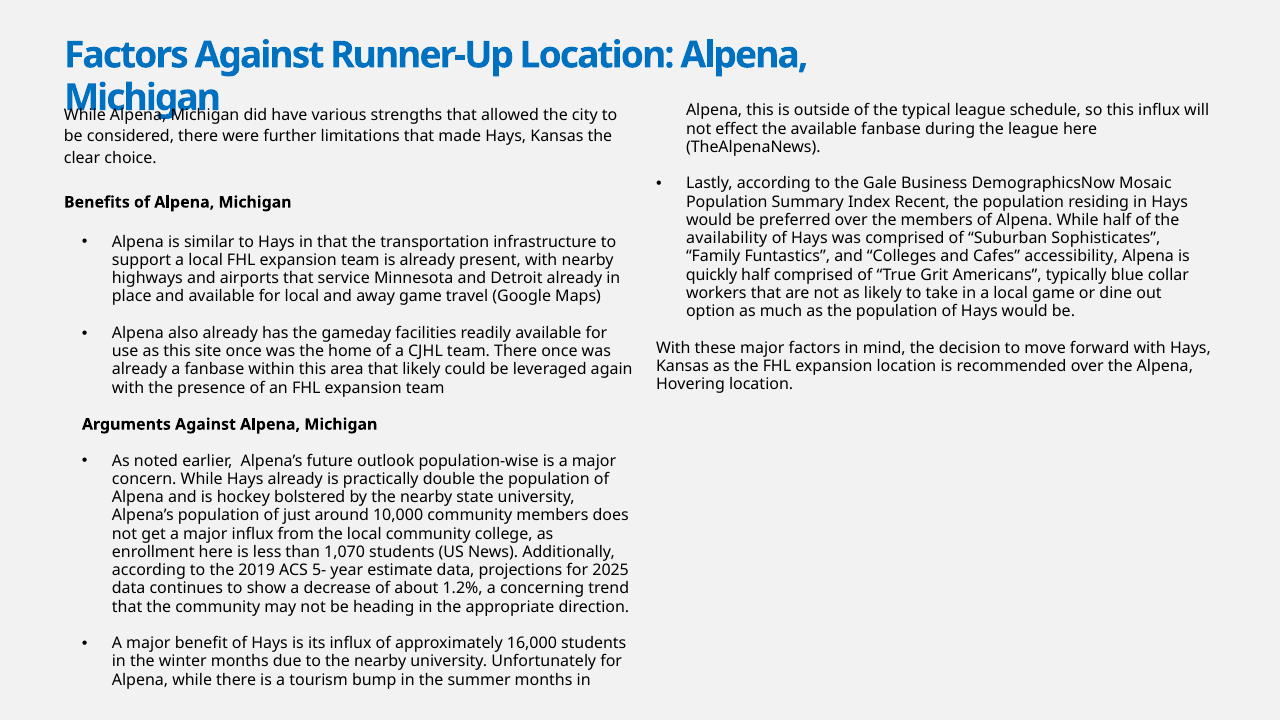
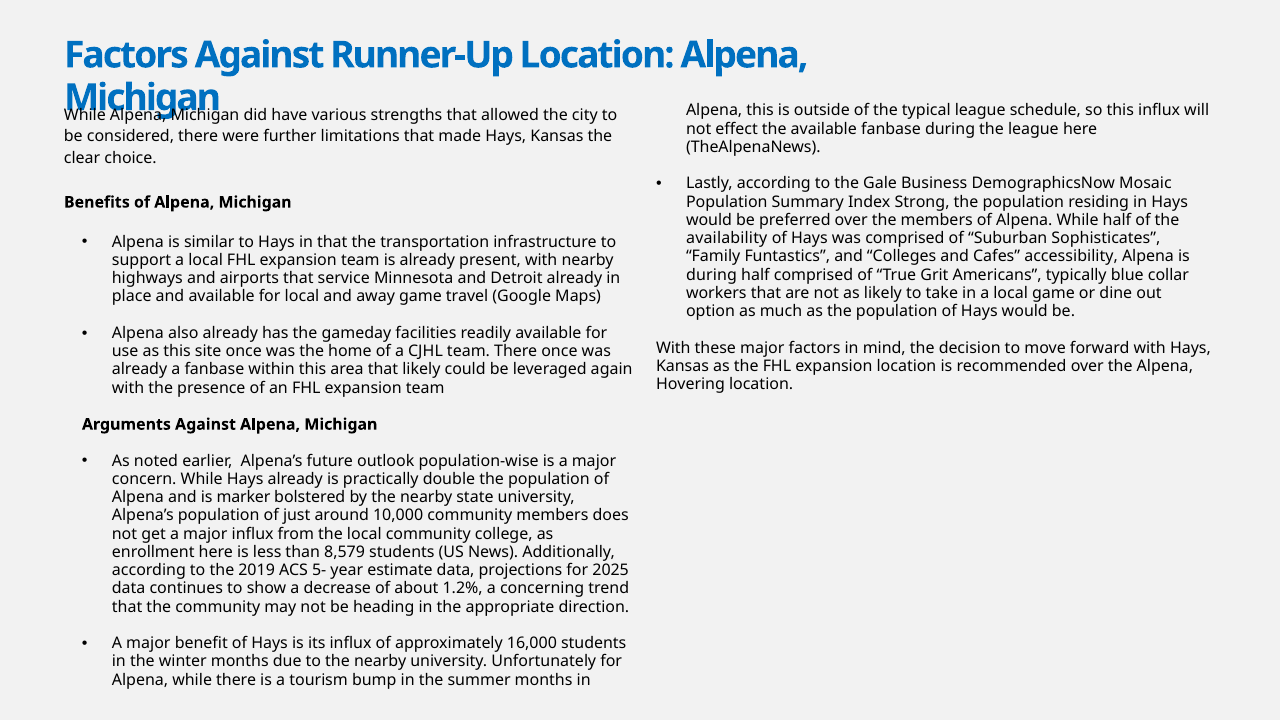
Recent: Recent -> Strong (922, 202)
quickly: quickly -> during (711, 275)
hockey: hockey -> marker (243, 497)
1,070: 1,070 -> 8,579 (345, 552)
